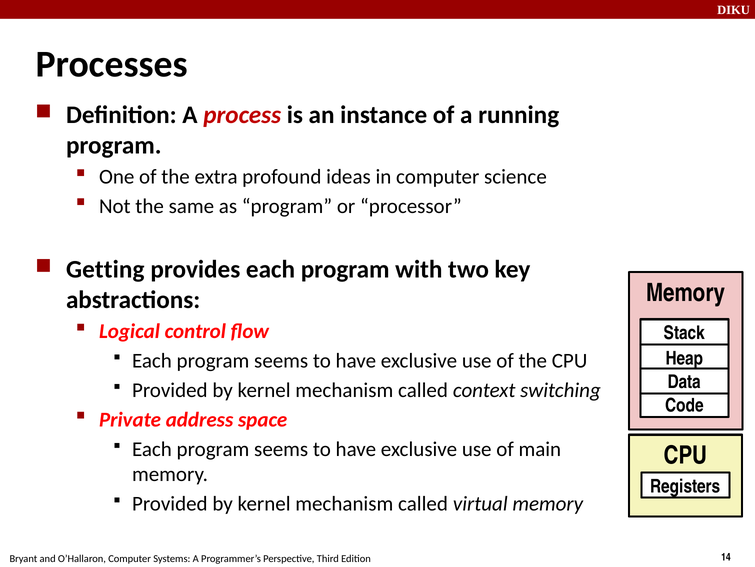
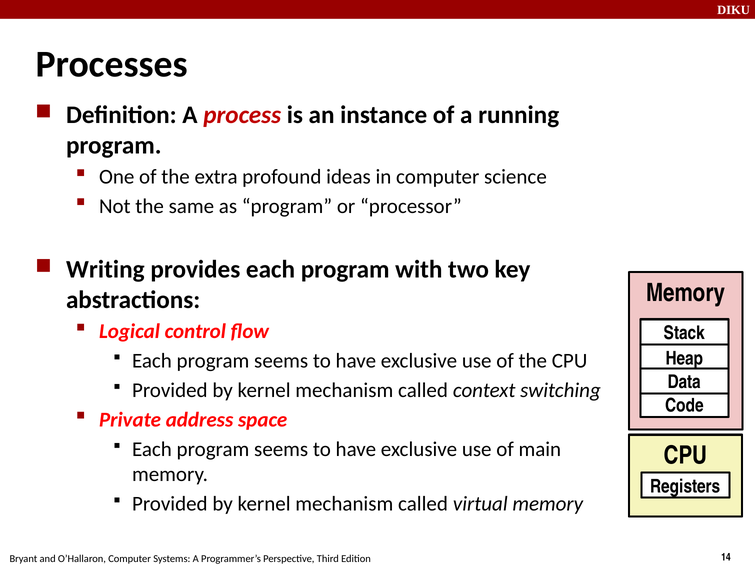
Getting: Getting -> Writing (105, 269)
